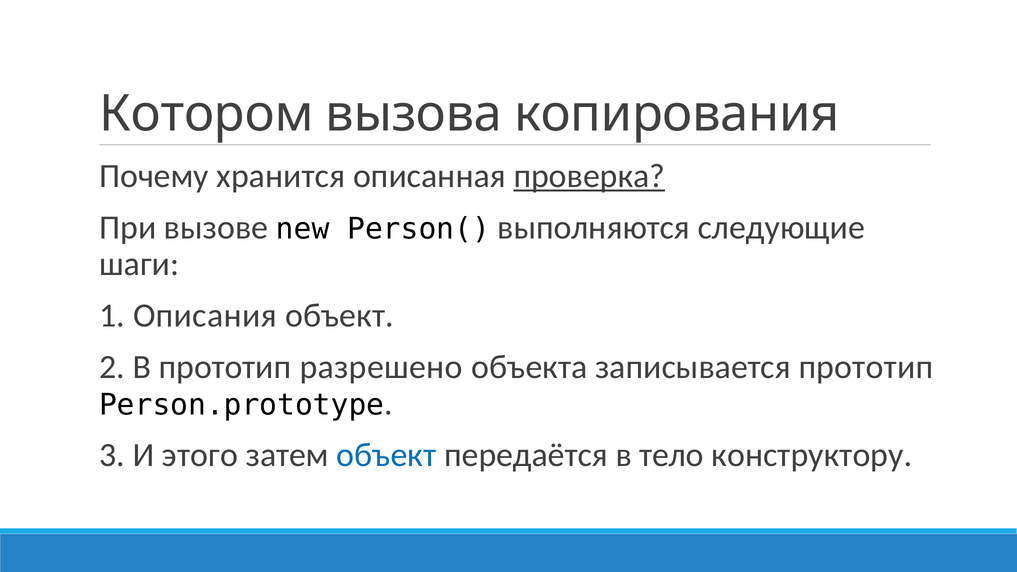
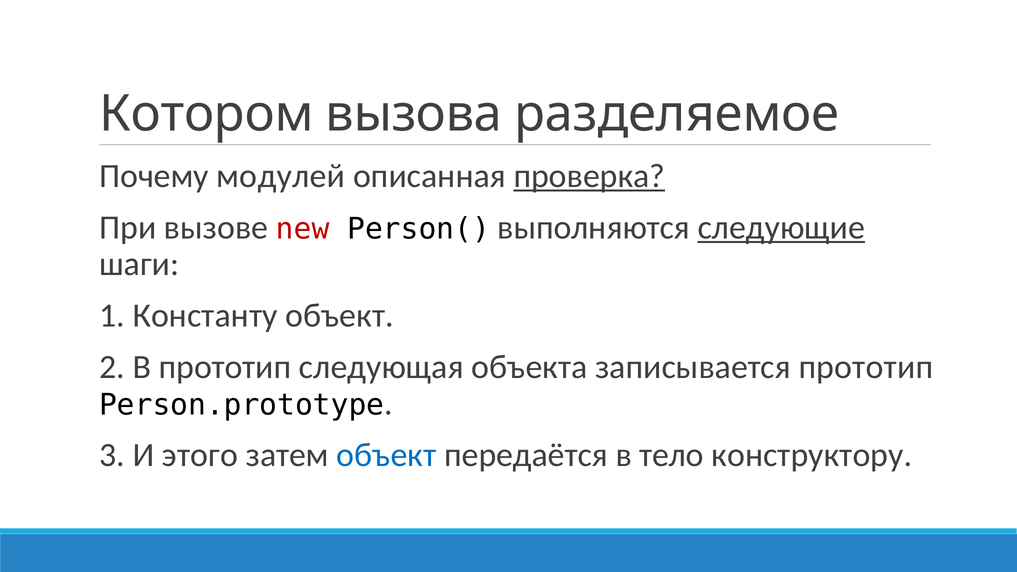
копирования: копирования -> разделяемое (677, 114)
хранится: хранится -> модулей (281, 176)
new colour: black -> red (303, 229)
следующие underline: none -> present (781, 227)
Описания: Описания -> Константу (205, 315)
разрешено: разрешено -> следующая (381, 367)
